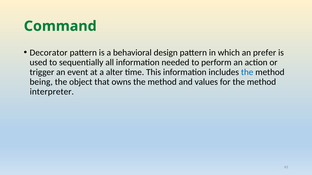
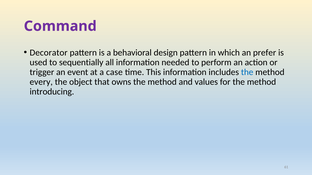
Command colour: green -> purple (60, 26)
alter: alter -> case (114, 72)
being: being -> every (41, 82)
interpreter: interpreter -> introducing (52, 92)
